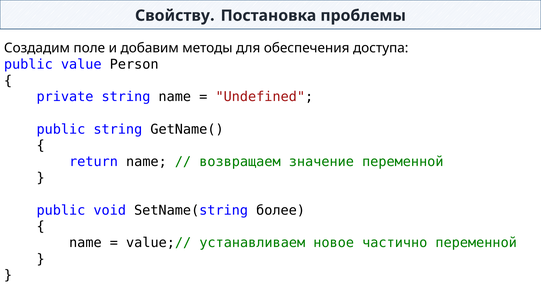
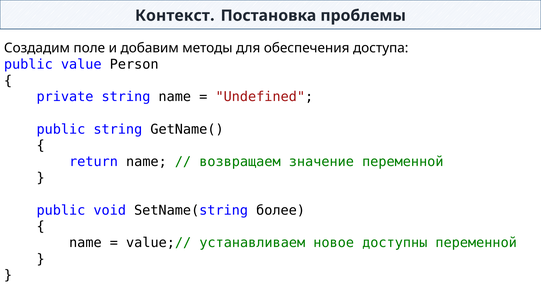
Свойству: Свойству -> Контекст (172, 16)
частично: частично -> доступны (395, 243)
